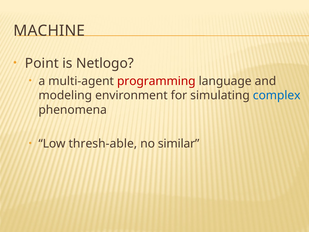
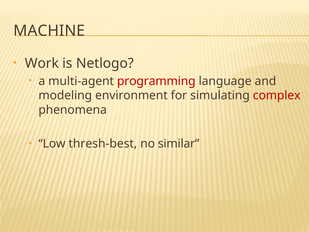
Point: Point -> Work (42, 63)
complex colour: blue -> red (277, 95)
thresh-able: thresh-able -> thresh-best (103, 144)
